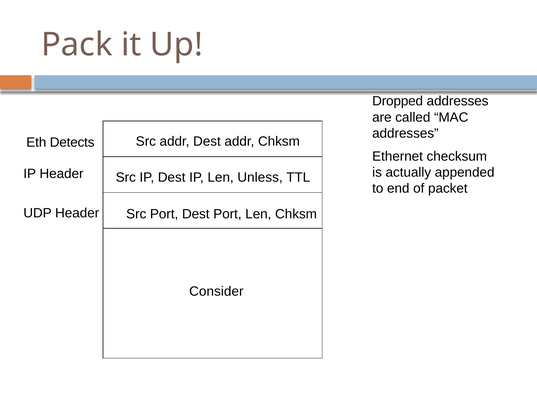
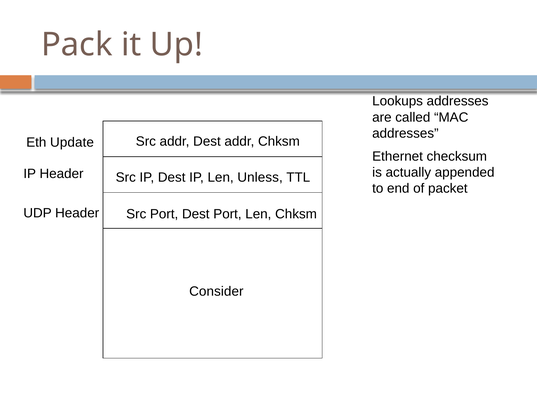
Dropped: Dropped -> Lookups (398, 101)
Detects: Detects -> Update (72, 142)
